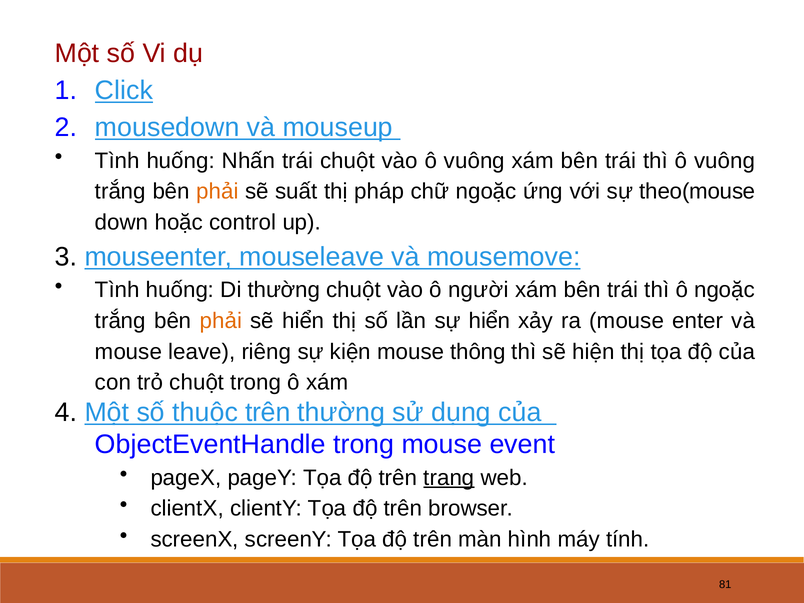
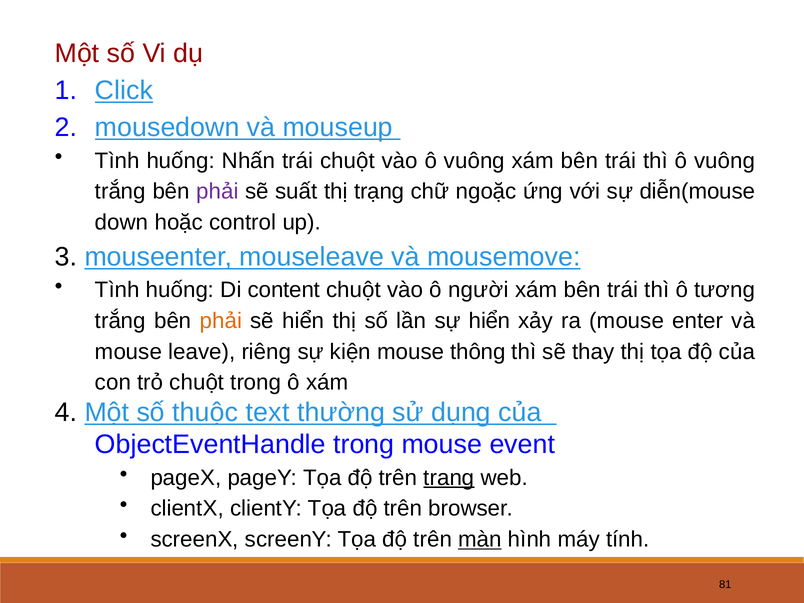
phải colour: orange -> purple (217, 191)
pháp: pháp -> trạng (379, 191)
theo(mouse: theo(mouse -> diễn(mouse (697, 191)
Di thường: thường -> content (284, 290)
ô ngoặc: ngoặc -> tương (725, 290)
hiện: hiện -> thay (593, 352)
thuộc trên: trên -> text (267, 412)
màn underline: none -> present (480, 539)
